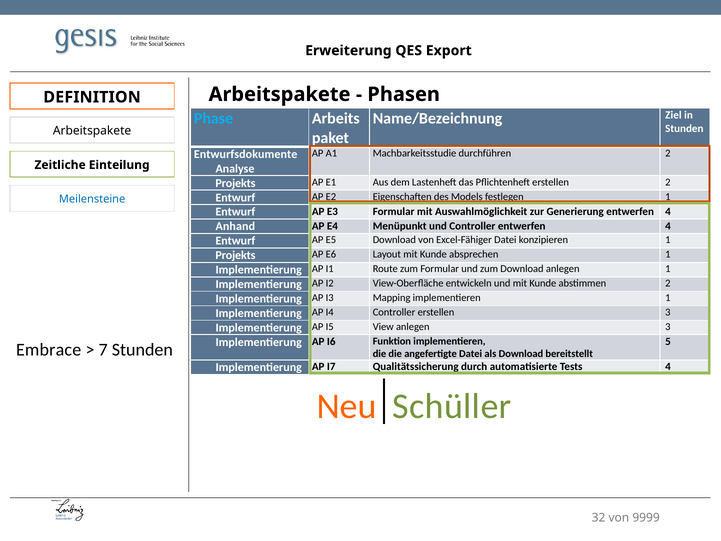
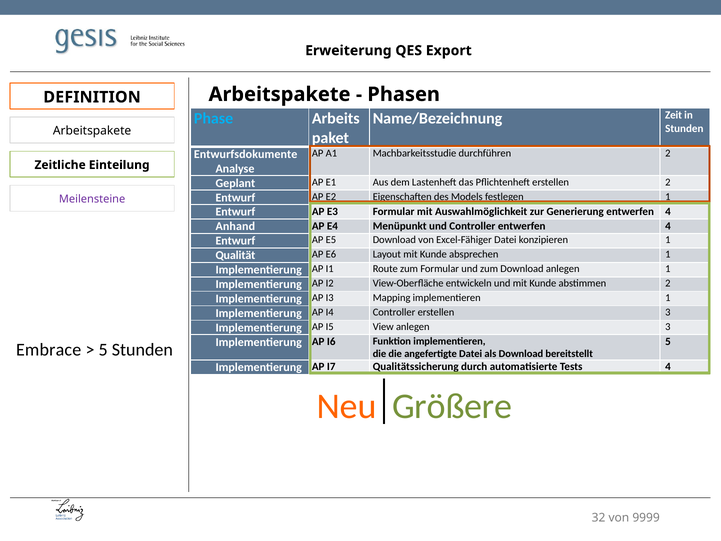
Ziel: Ziel -> Zeit (674, 115)
Projekts: Projekts -> Geplant (235, 183)
Meilensteine colour: blue -> purple (92, 199)
Projekts: Projekts -> Qualität (235, 255)
7: 7 -> 5 (103, 349)
Schüller: Schüller -> Größere (452, 406)
